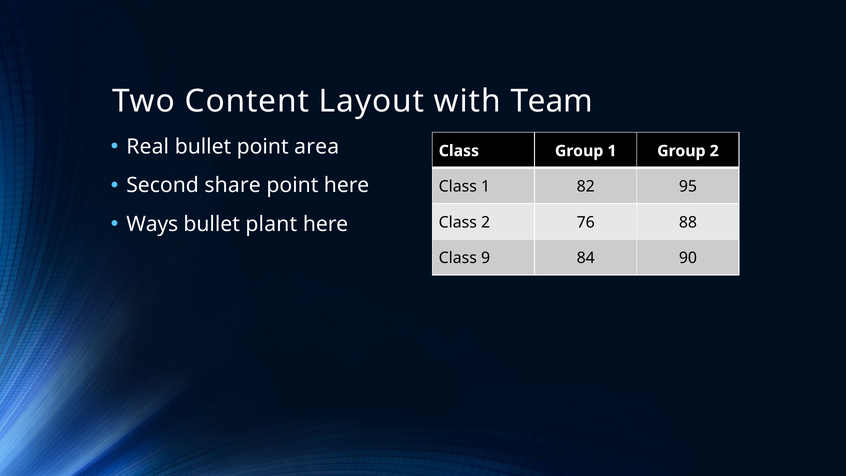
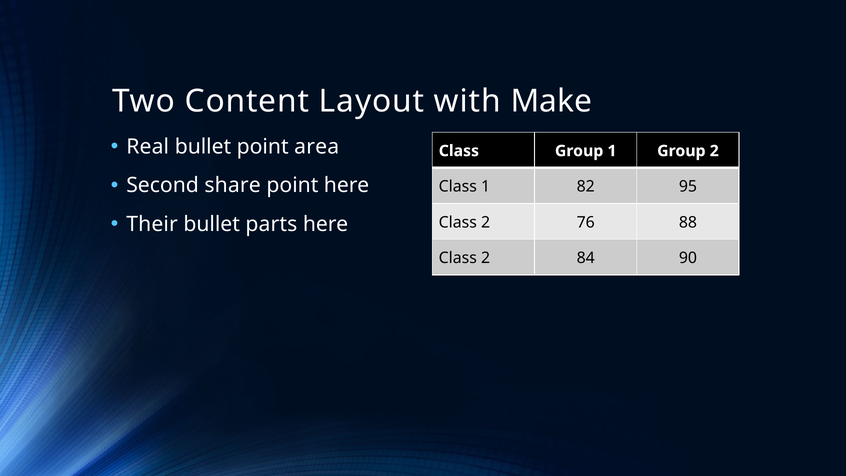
Team: Team -> Make (551, 101)
Ways: Ways -> Their (152, 224)
plant: plant -> parts (271, 224)
9: 9 -> 2 (486, 258)
